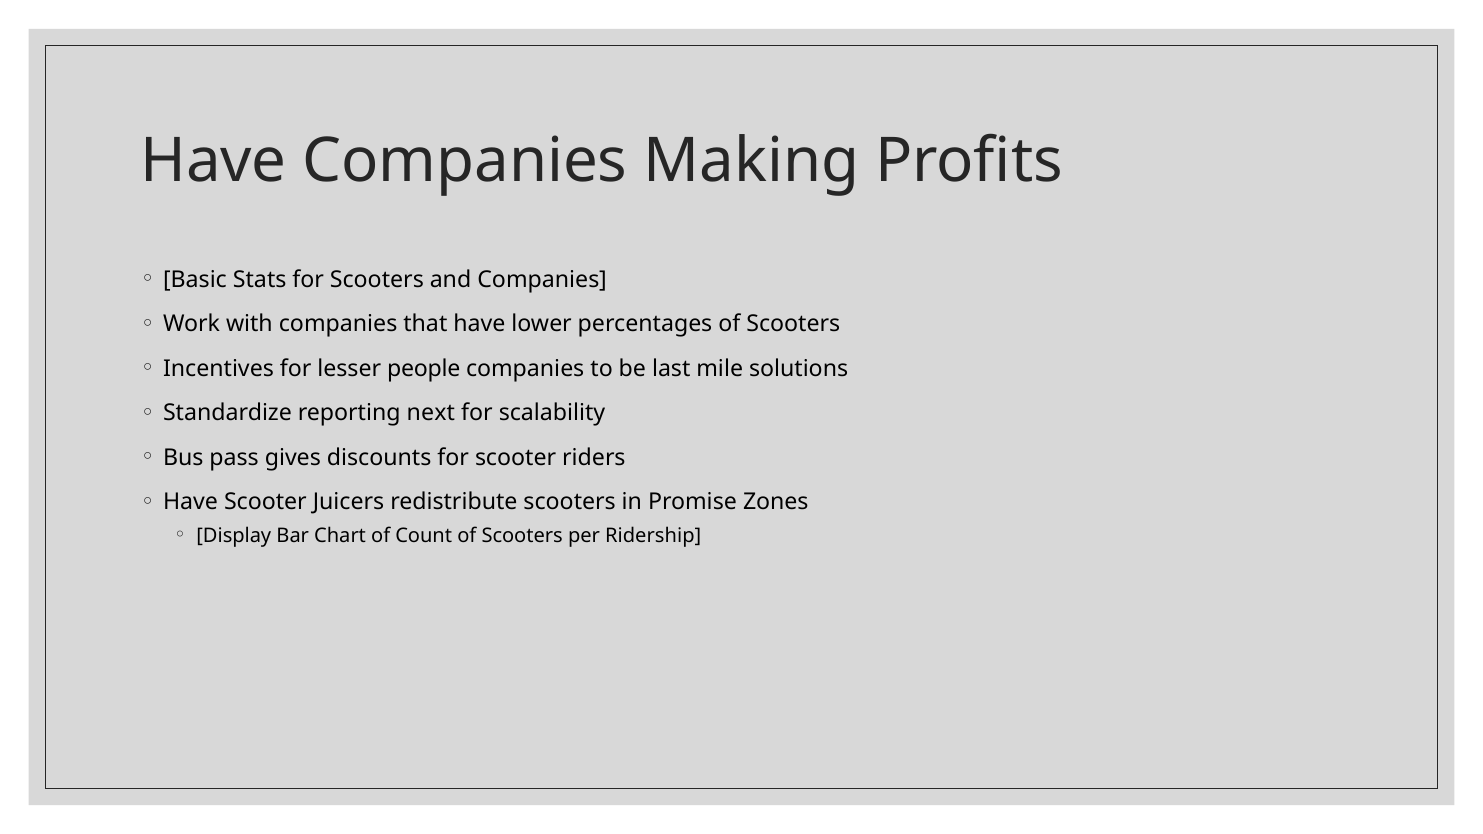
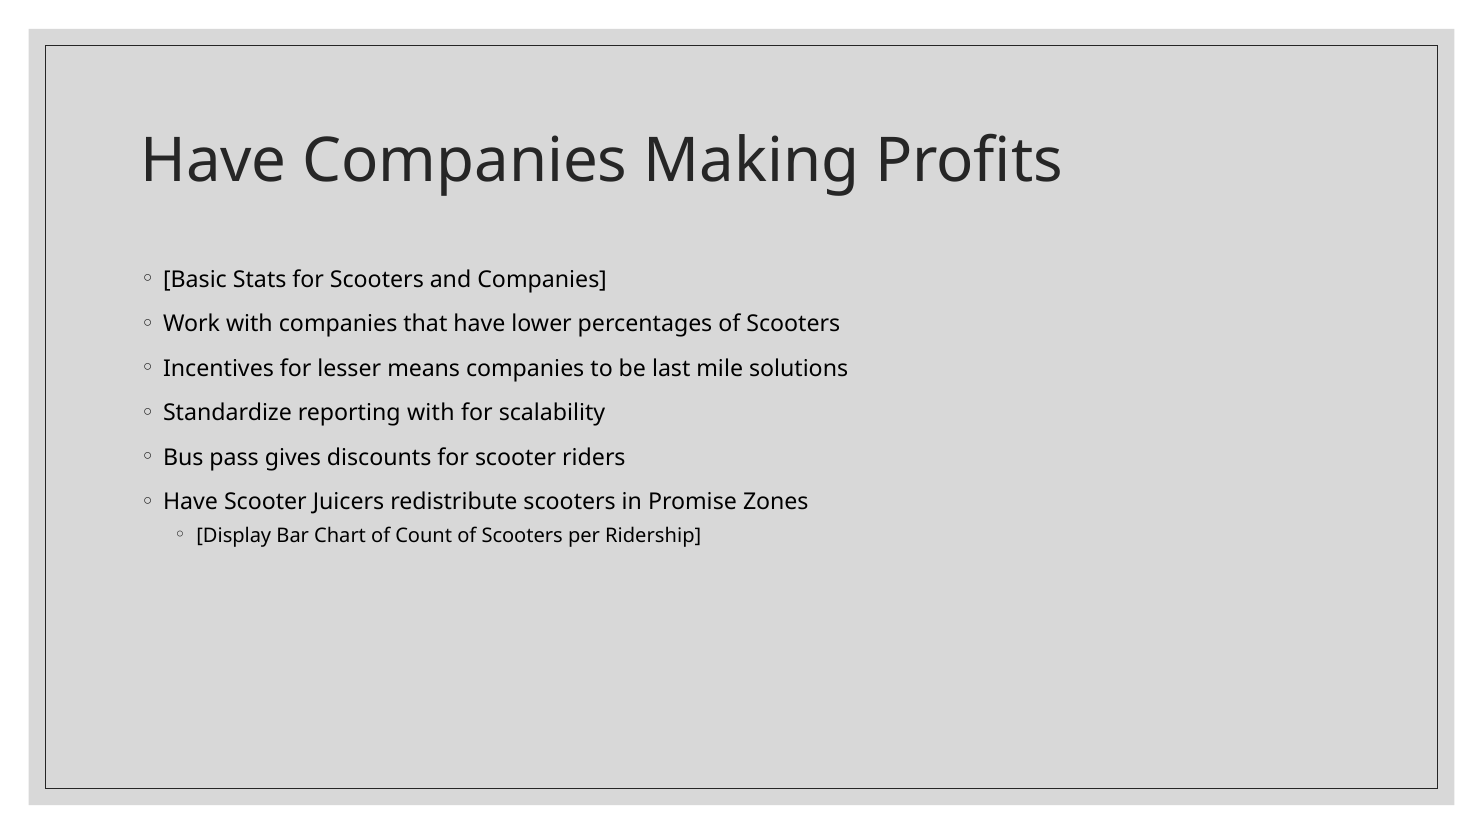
people: people -> means (424, 369)
reporting next: next -> with (431, 413)
